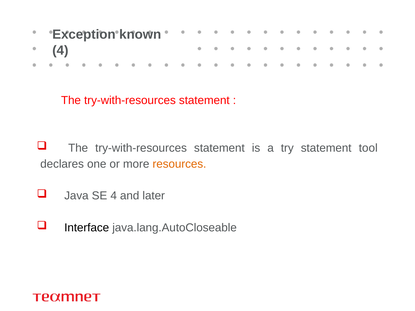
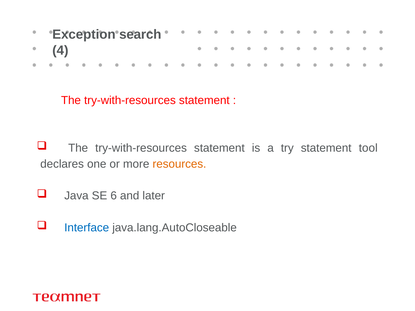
known: known -> search (140, 35)
SE 4: 4 -> 6 (114, 196)
Interface colour: black -> blue (87, 228)
